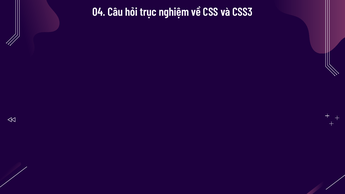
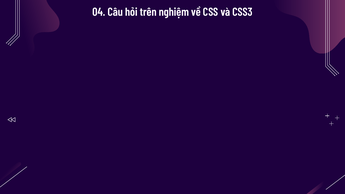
trục: trục -> trên (148, 12)
